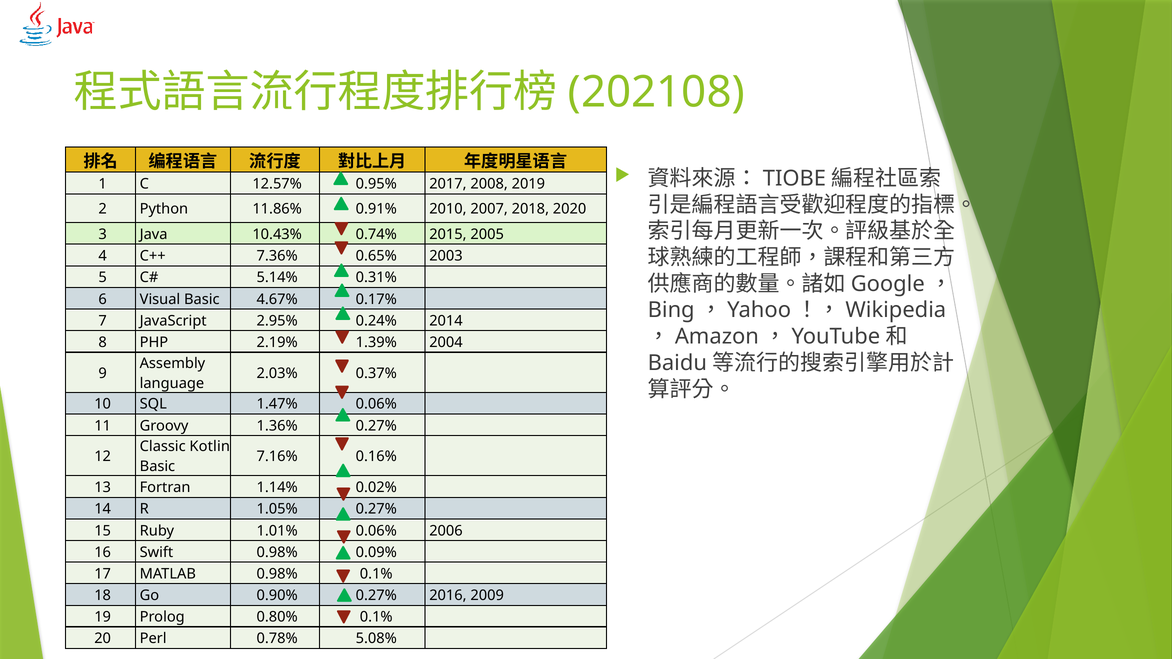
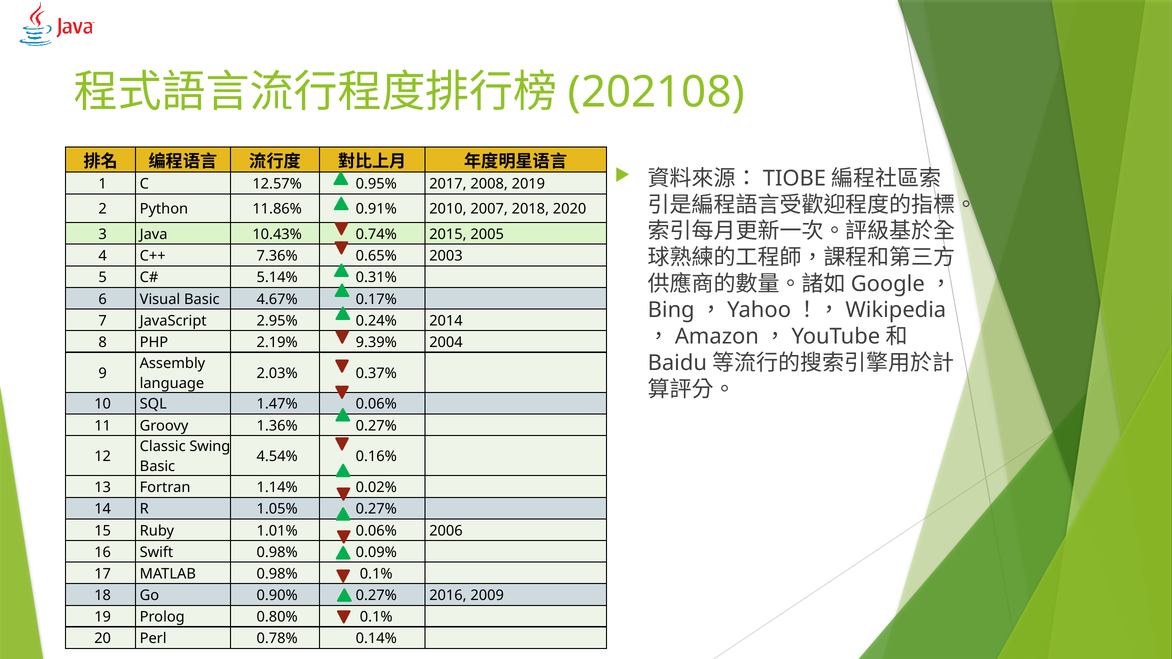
1.39%: 1.39% -> 9.39% (376, 343)
Kotlin: Kotlin -> Swing (210, 447)
7.16%: 7.16% -> 4.54% (277, 457)
5.08%: 5.08% -> 0.14% (376, 639)
